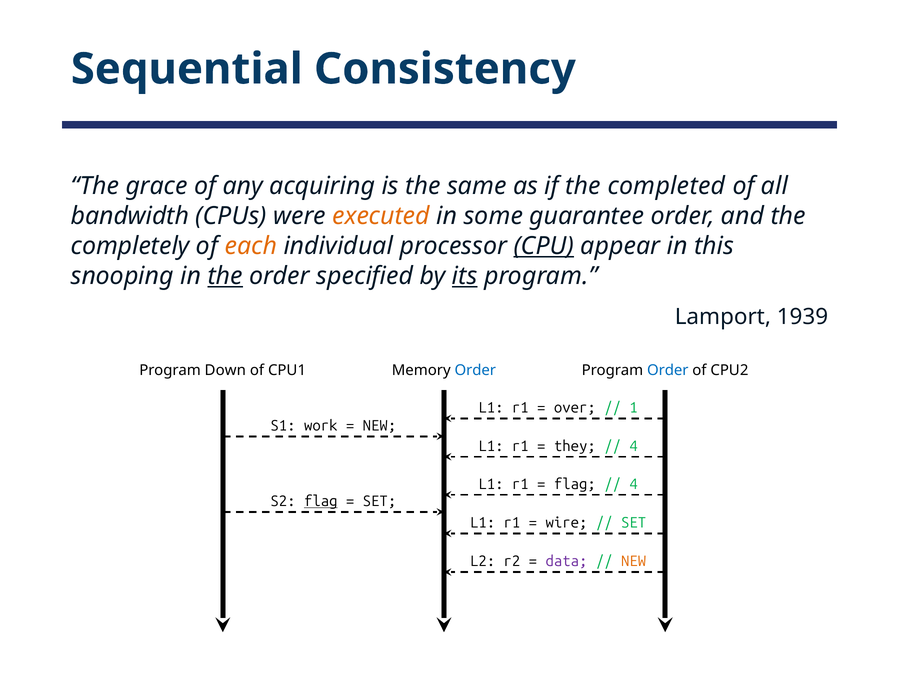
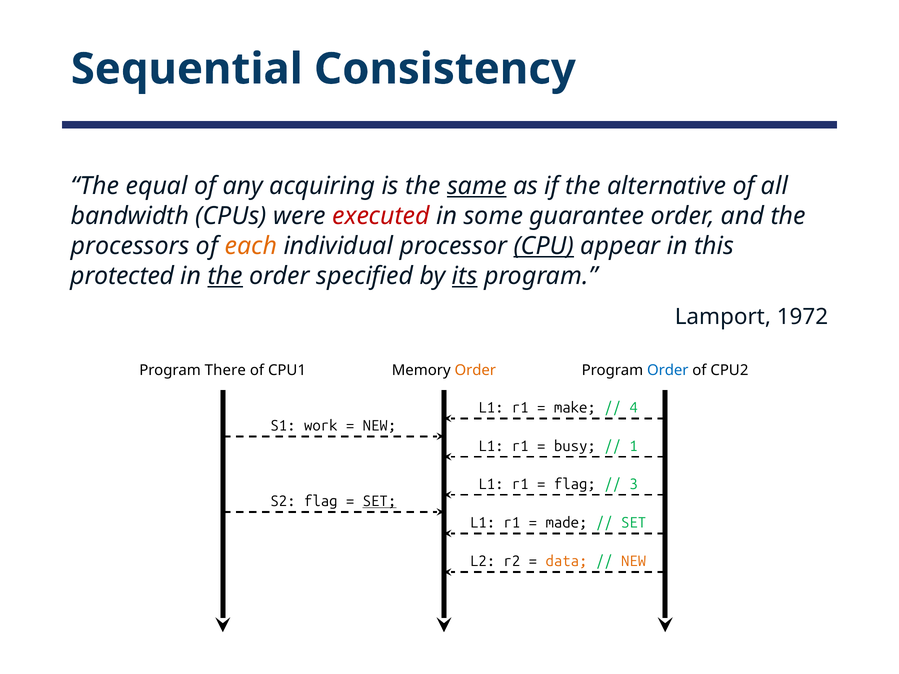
grace: grace -> equal (157, 186)
same underline: none -> present (477, 186)
completed: completed -> alternative (667, 186)
executed colour: orange -> red (381, 216)
completely: completely -> processors (130, 246)
snooping: snooping -> protected (122, 276)
1939: 1939 -> 1972 (802, 317)
Down: Down -> There (225, 370)
Order colour: blue -> orange (475, 370)
over: over -> make (575, 408)
1: 1 -> 4 (634, 408)
they: they -> busy (575, 446)
4: 4 -> 1 (634, 446)
4: 4 -> 3 (634, 484)
flag underline: present -> none (321, 502)
SET underline: none -> present (379, 502)
wire: wire -> made (566, 523)
data colour: purple -> orange (566, 562)
